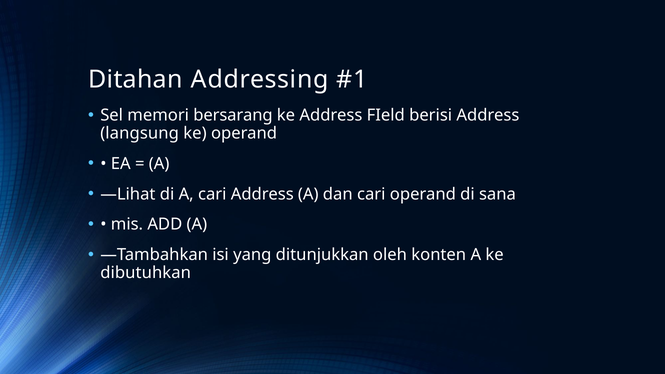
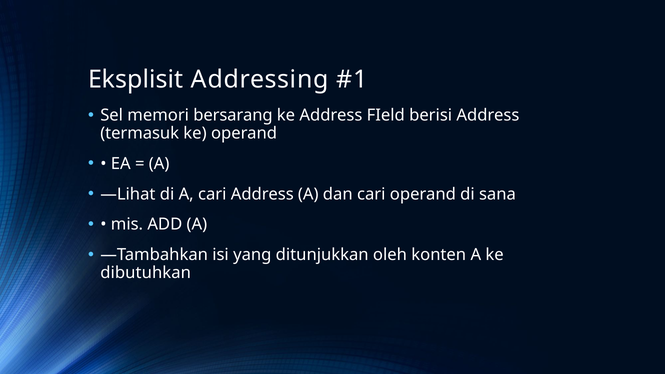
Ditahan: Ditahan -> Eksplisit (136, 79)
langsung: langsung -> termasuk (140, 133)
